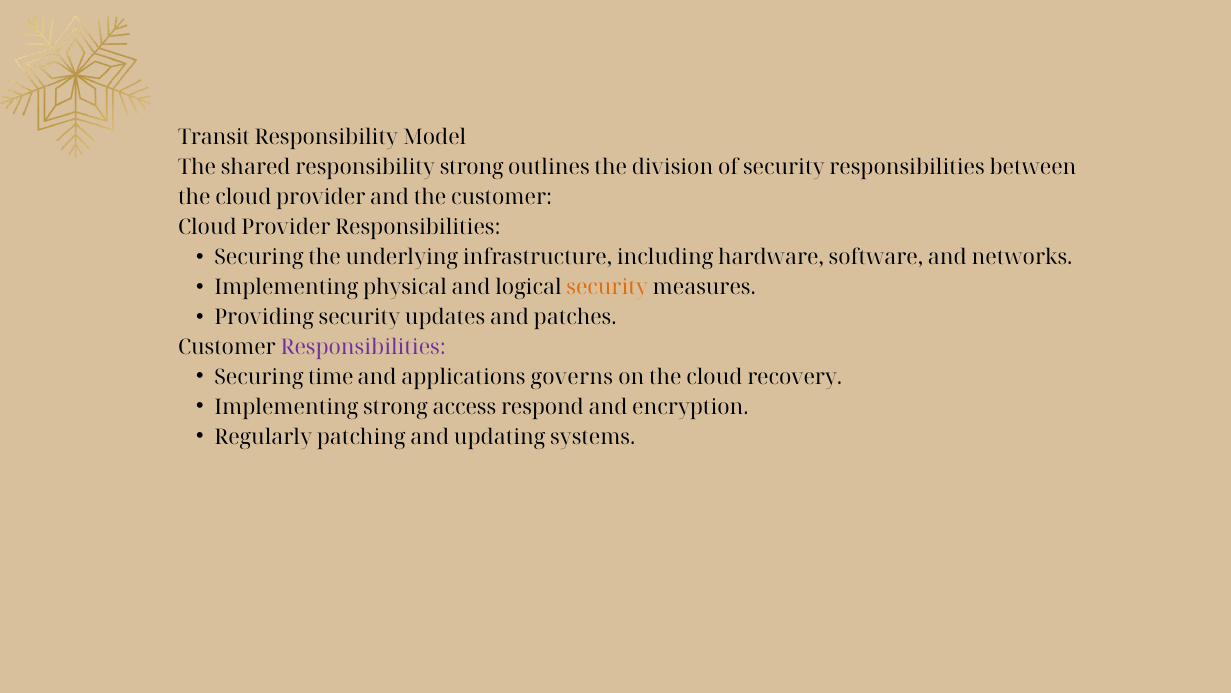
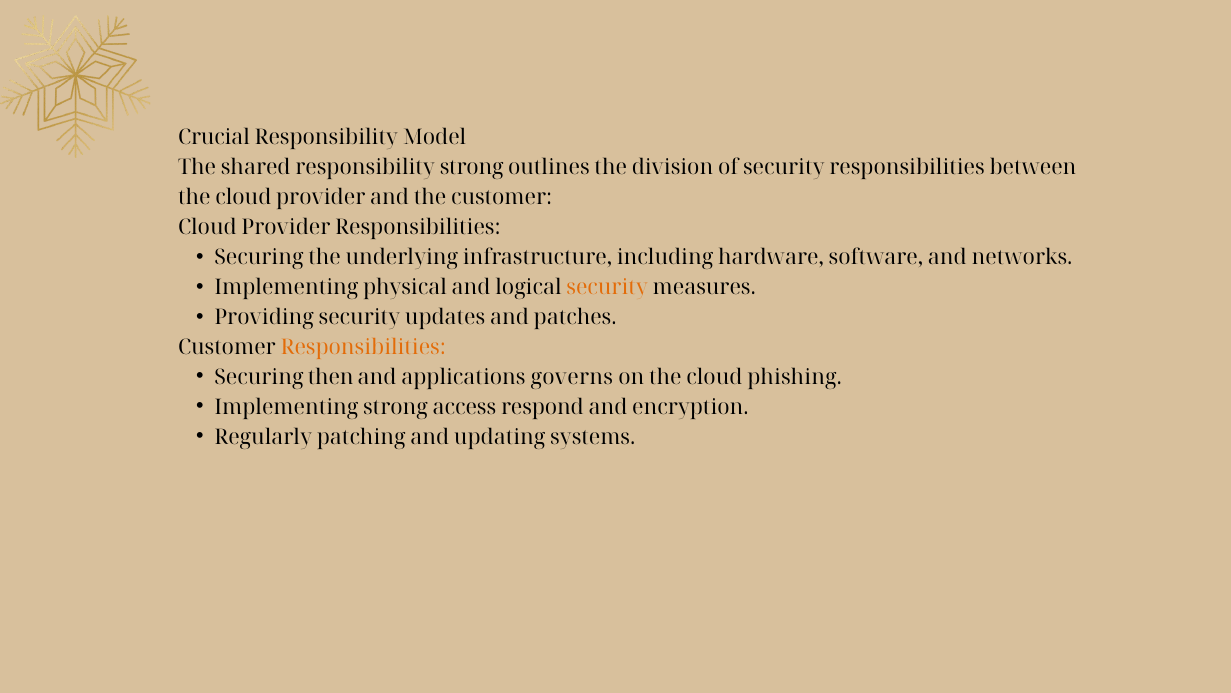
Transit: Transit -> Crucial (214, 137)
Responsibilities colour: purple -> orange (363, 347)
time: time -> then (331, 377)
recovery: recovery -> phishing (795, 377)
